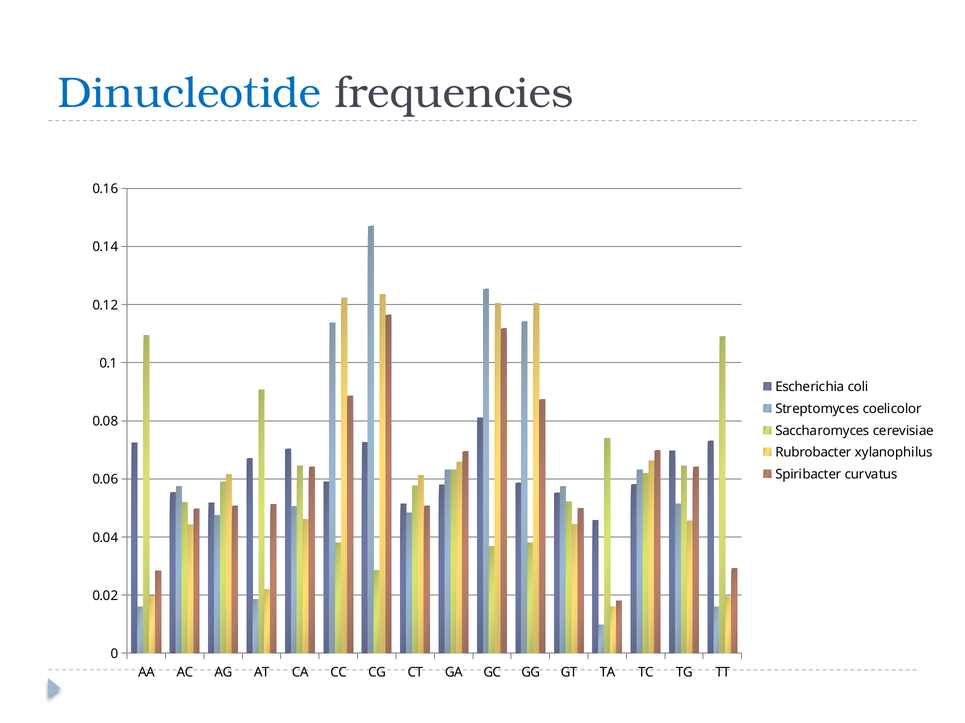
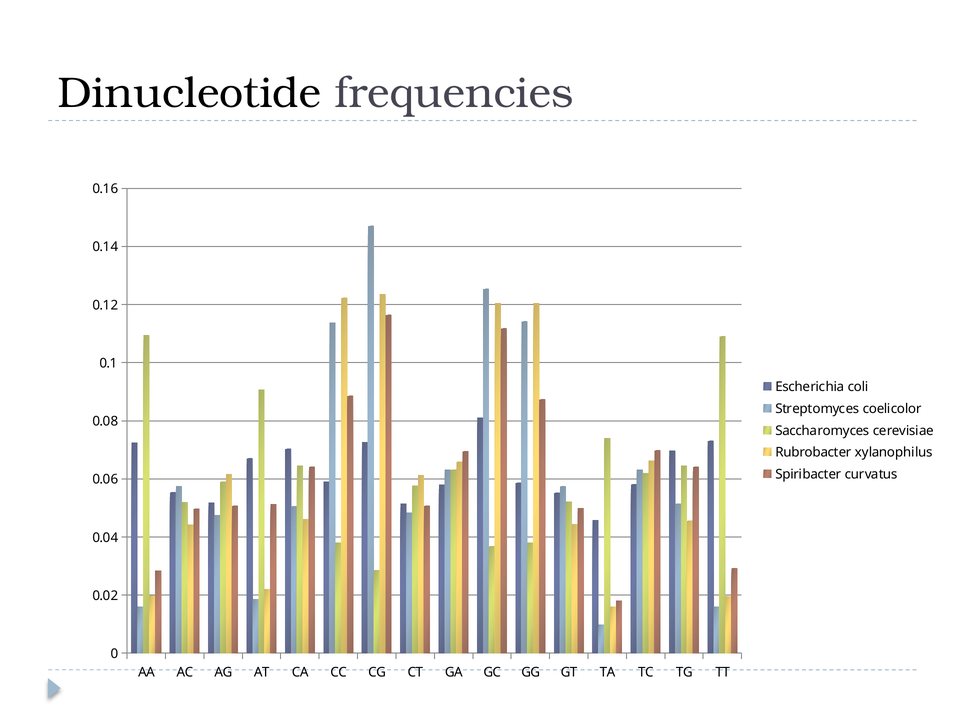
Dinucleotide colour: blue -> black (189, 93)
